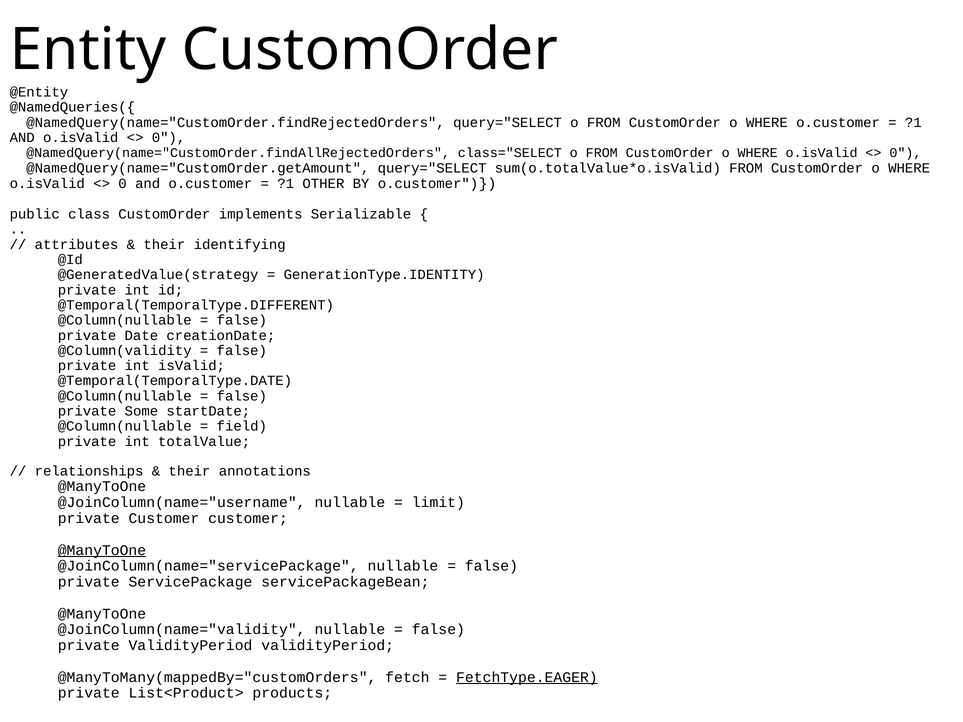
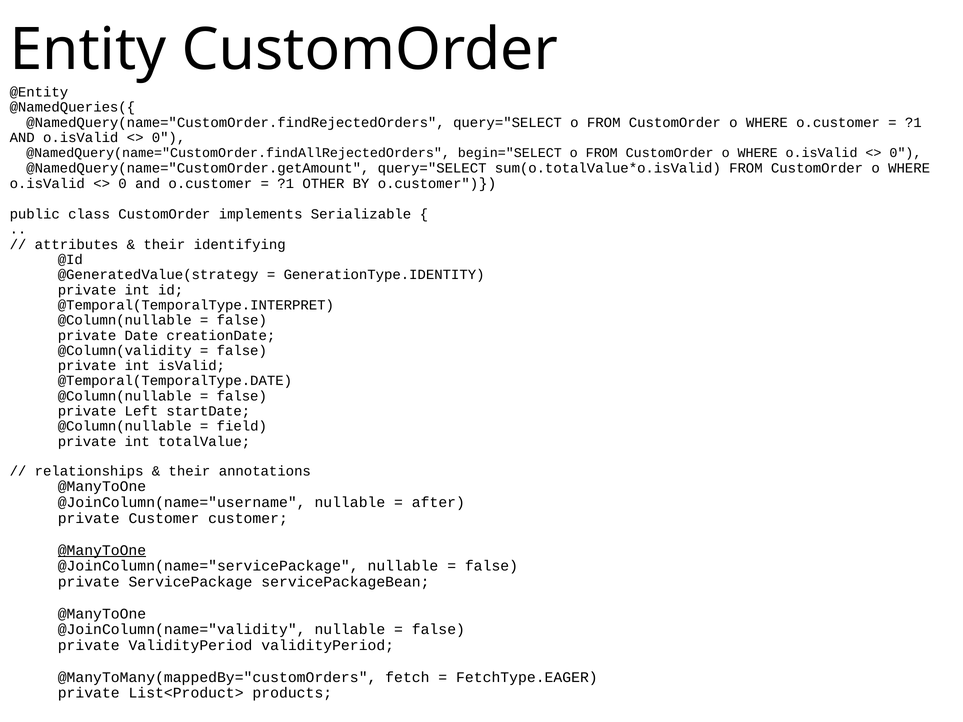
class="SELECT: class="SELECT -> begin="SELECT (510, 153)
@Temporal(TemporalType.DIFFERENT: @Temporal(TemporalType.DIFFERENT -> @Temporal(TemporalType.INTERPRET (196, 305)
Some: Some -> Left (141, 411)
limit: limit -> after (438, 503)
FetchType.EAGER underline: present -> none (527, 677)
